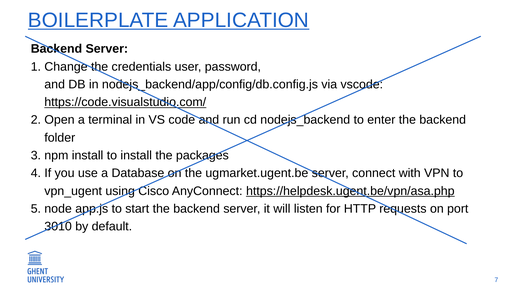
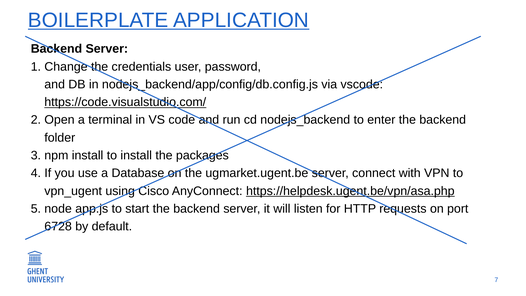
3010: 3010 -> 6728 (58, 226)
